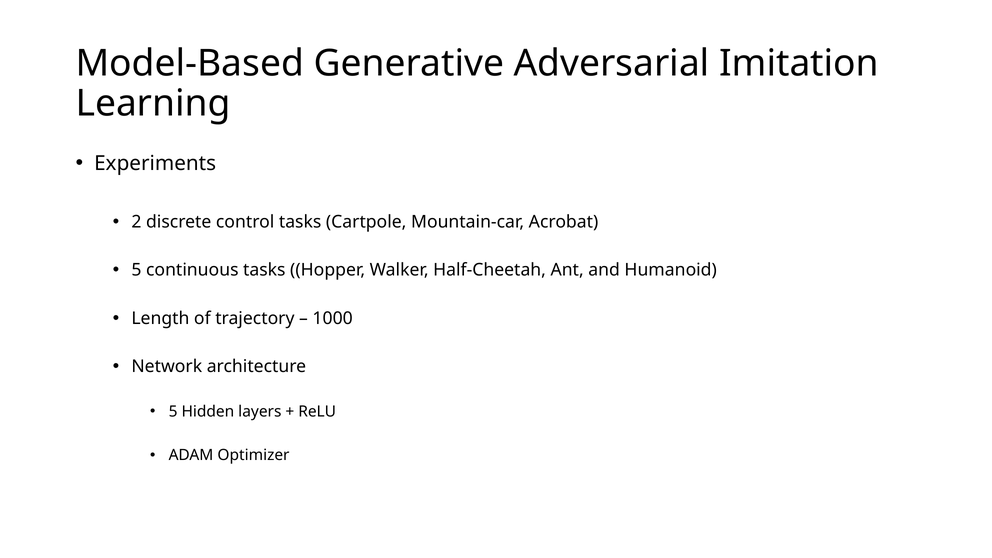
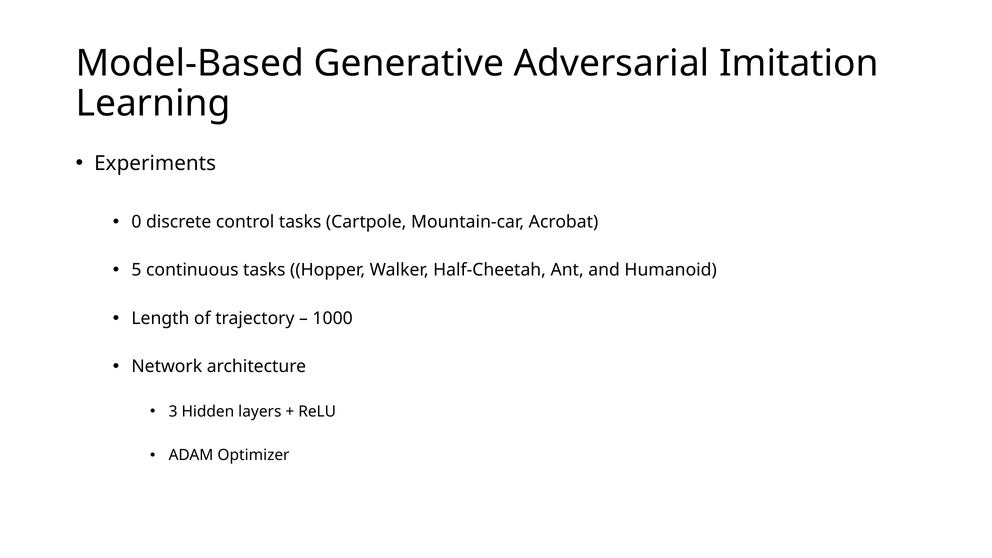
2: 2 -> 0 (136, 222)
5: 5 -> 3 (173, 411)
